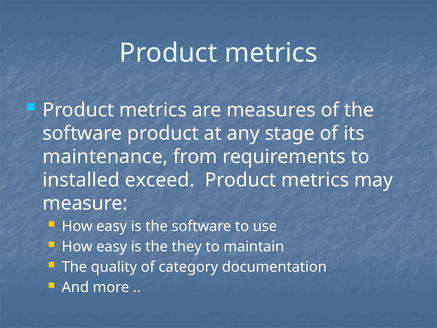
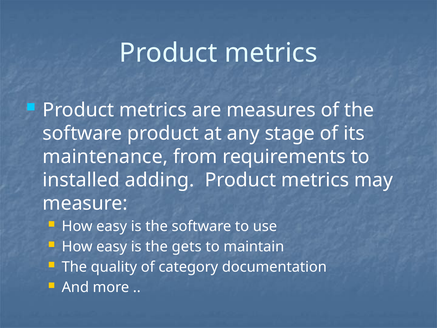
exceed: exceed -> adding (160, 180)
they: they -> gets (187, 246)
